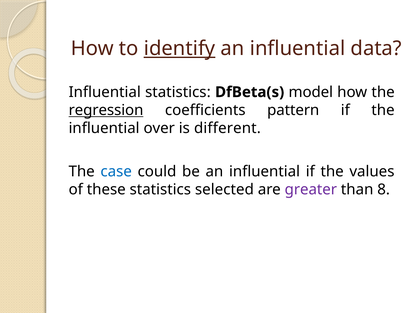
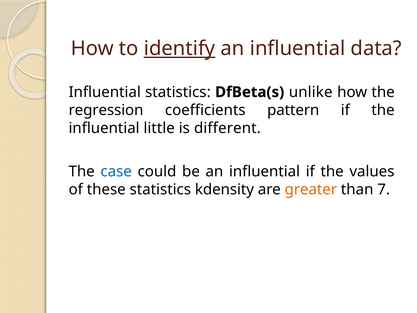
model: model -> unlike (311, 92)
regression underline: present -> none (106, 110)
over: over -> little (159, 128)
selected: selected -> kdensity (224, 189)
greater colour: purple -> orange (311, 189)
8: 8 -> 7 (384, 189)
